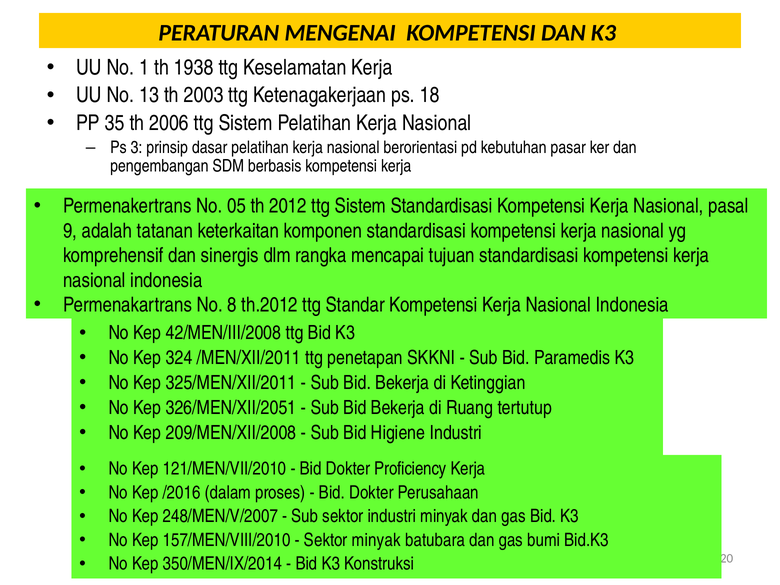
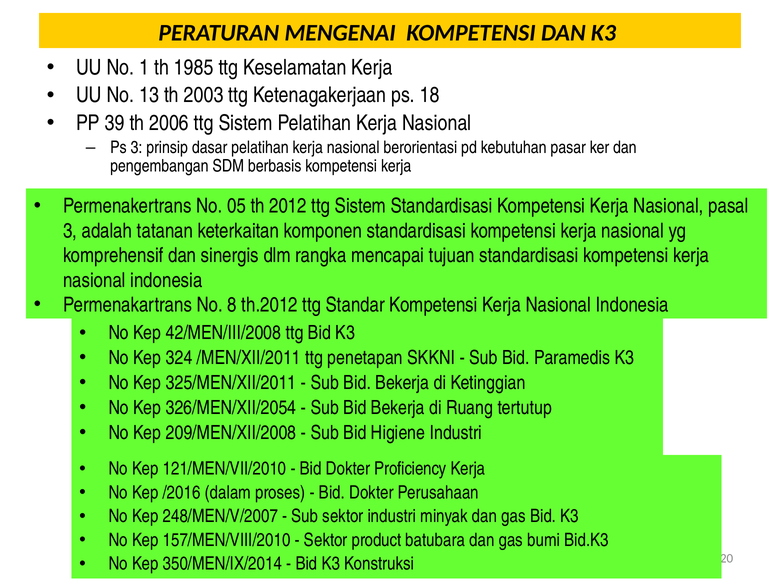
1938: 1938 -> 1985 (194, 67)
35: 35 -> 39 (115, 123)
9: 9 -> 3 (70, 231)
326/MEN/XII/2051: 326/MEN/XII/2051 -> 326/MEN/XII/2054 (231, 408)
Sektor minyak: minyak -> product (377, 540)
